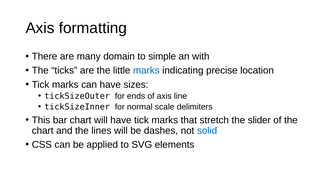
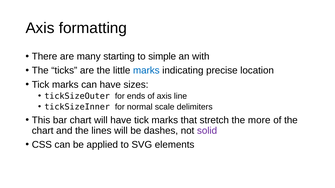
domain: domain -> starting (119, 57)
slider: slider -> more (259, 120)
solid colour: blue -> purple (207, 131)
